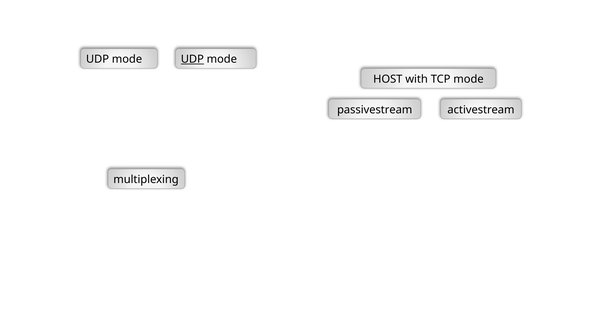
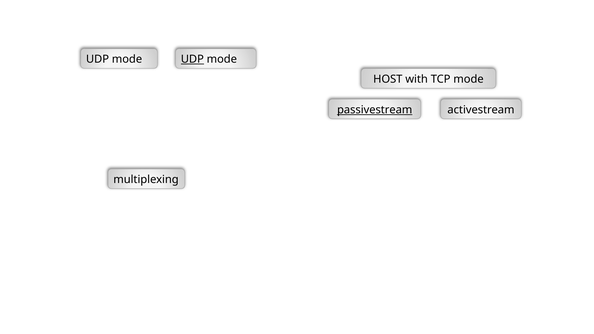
passivestream underline: none -> present (375, 110)
